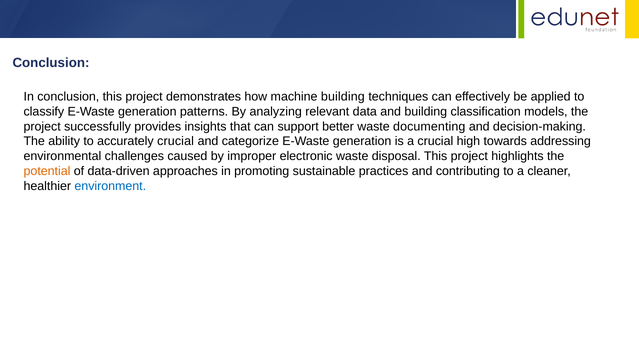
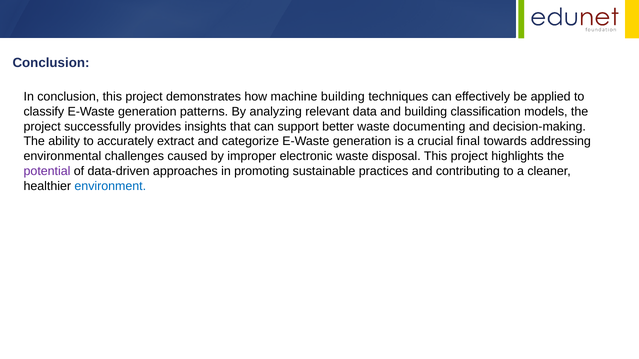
accurately crucial: crucial -> extract (176, 142)
high: high -> final (468, 142)
potential colour: orange -> purple (47, 171)
